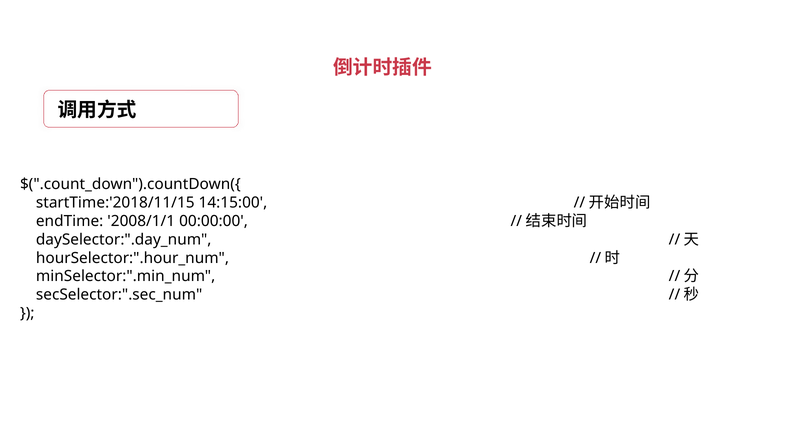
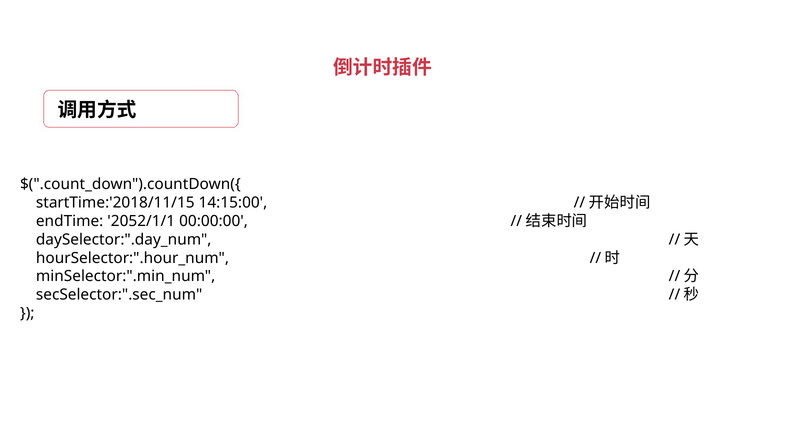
2008/1/1: 2008/1/1 -> 2052/1/1 (141, 221)
